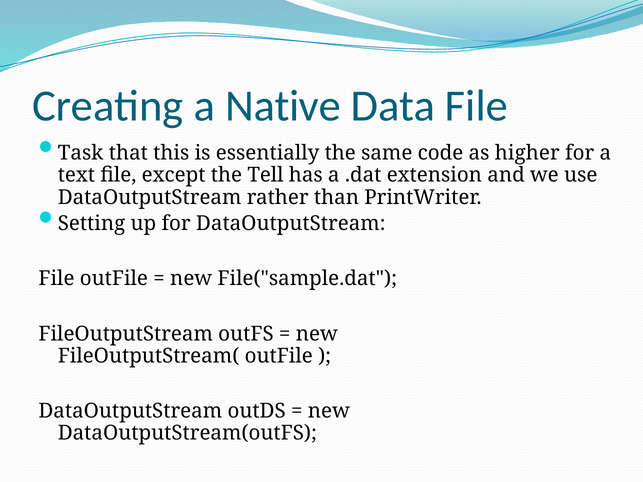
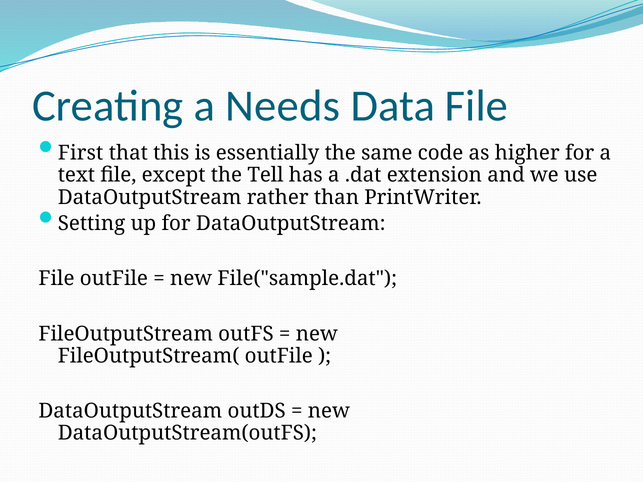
Native: Native -> Needs (283, 106)
Task: Task -> First (81, 153)
